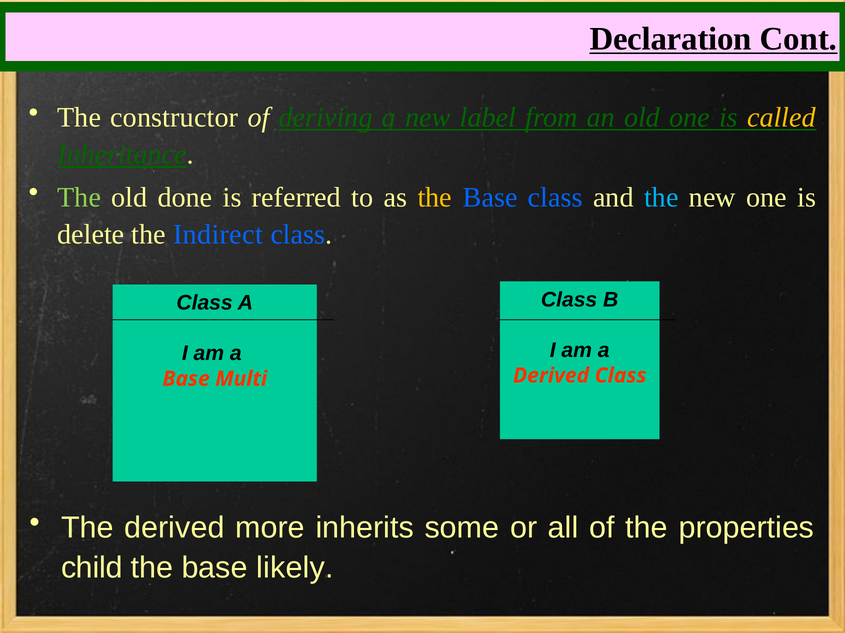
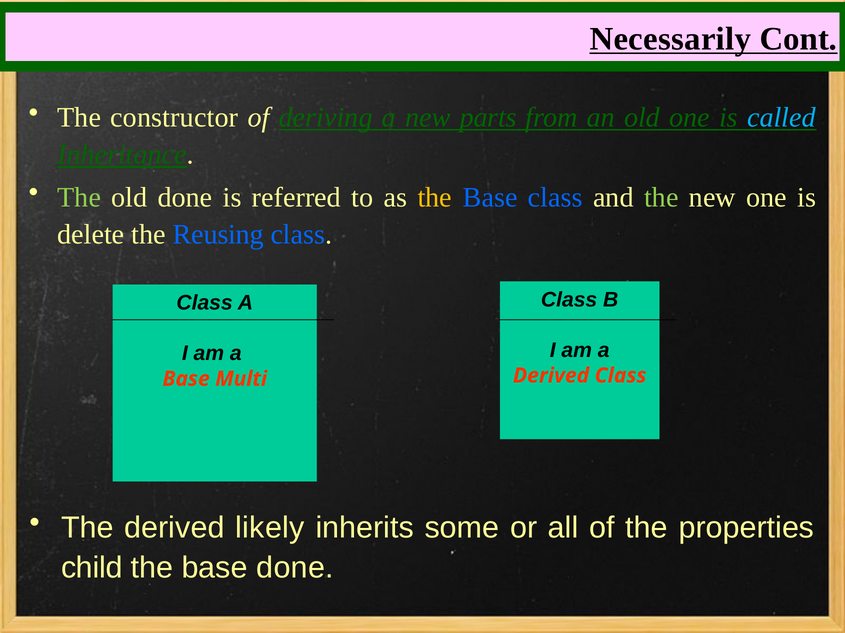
Declaration: Declaration -> Necessarily (670, 39)
label: label -> parts (488, 118)
called colour: yellow -> light blue (781, 118)
the colour: light blue -> light green (661, 198)
Indirect: Indirect -> Reusing (218, 235)
more: more -> likely (270, 528)
base likely: likely -> done (295, 568)
